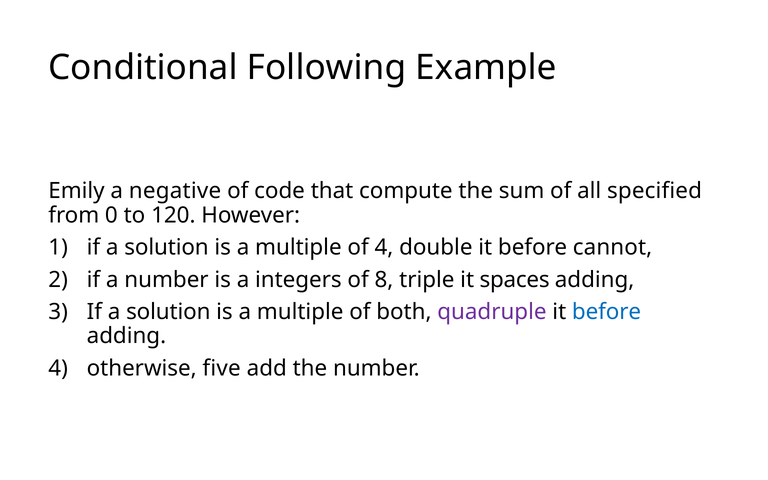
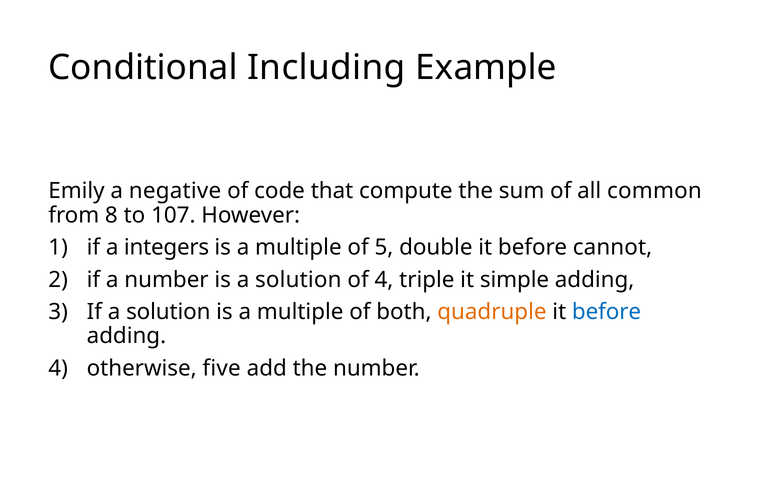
Following: Following -> Including (326, 68)
specified: specified -> common (654, 191)
0: 0 -> 8 (111, 215)
120: 120 -> 107 (173, 215)
1 if a solution: solution -> integers (167, 247)
of 4: 4 -> 5 (384, 247)
is a integers: integers -> solution (298, 280)
of 8: 8 -> 4 (384, 280)
spaces: spaces -> simple (515, 280)
quadruple colour: purple -> orange (492, 312)
